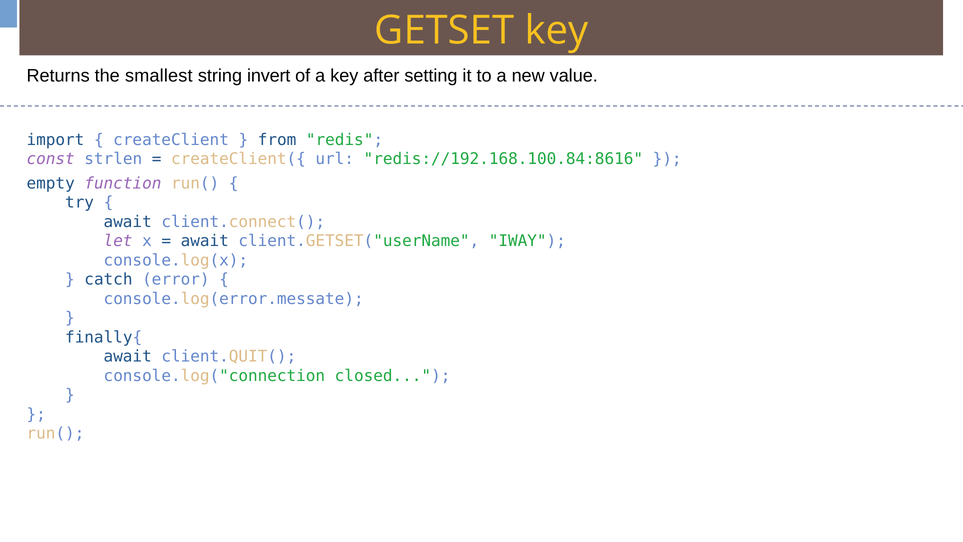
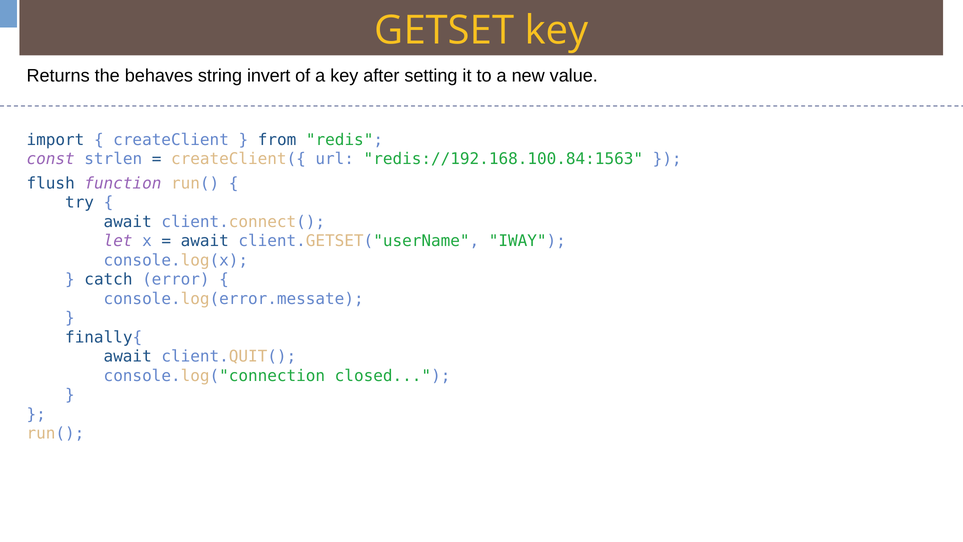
smallest: smallest -> behaves (159, 76)
redis://192.168.100.84:8616: redis://192.168.100.84:8616 -> redis://192.168.100.84:1563 (503, 159)
empty: empty -> flush (51, 183)
